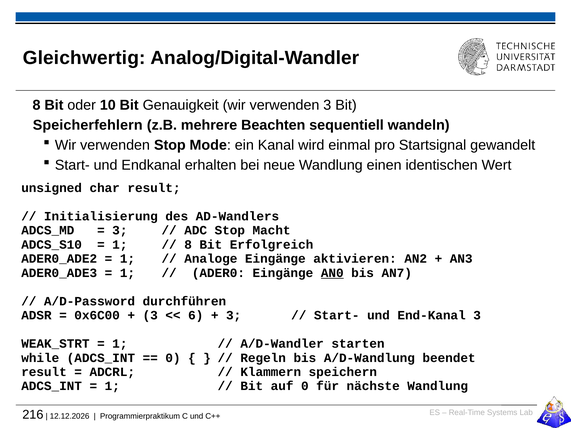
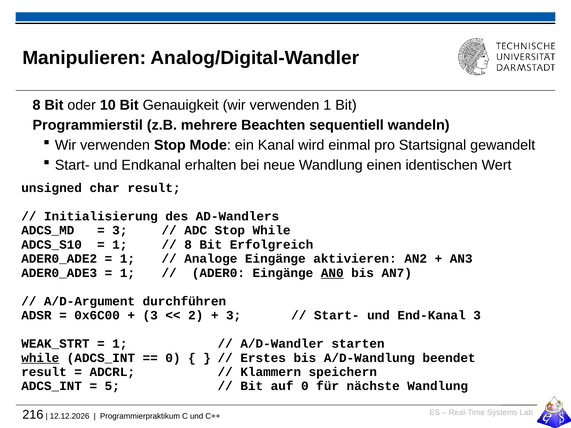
Gleichwertig: Gleichwertig -> Manipulieren (84, 58)
verwenden 3: 3 -> 1 (327, 105)
Speicherfehlern: Speicherfehlern -> Programmierstil (88, 125)
Stop Macht: Macht -> While (272, 231)
A/D-Password: A/D-Password -> A/D-Argument (90, 301)
6: 6 -> 2 (196, 316)
while underline: none -> present (40, 358)
Regeln: Regeln -> Erstes (263, 358)
1: 1 -> 5 (112, 386)
